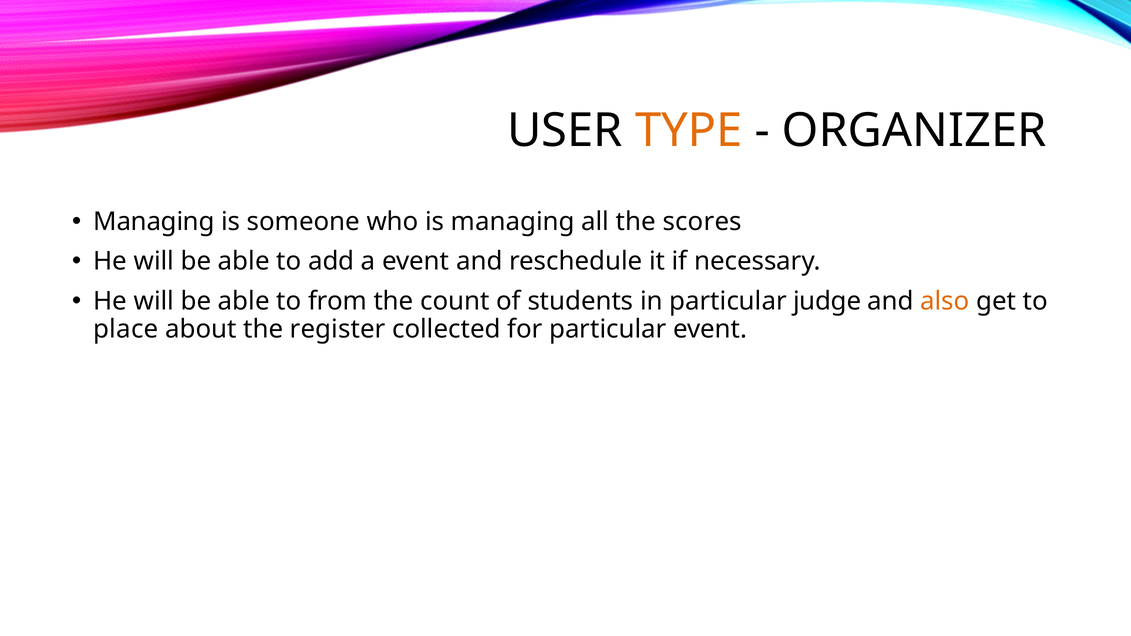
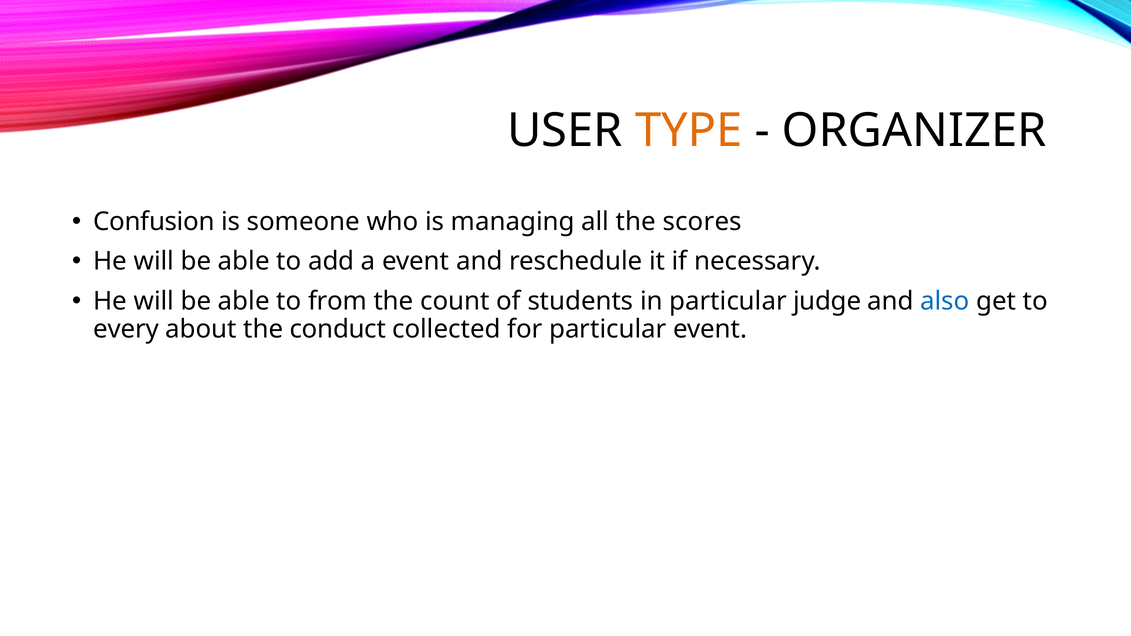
Managing: Managing -> Confusion (154, 222)
also colour: orange -> blue (945, 301)
place: place -> every (126, 329)
register: register -> conduct (338, 329)
